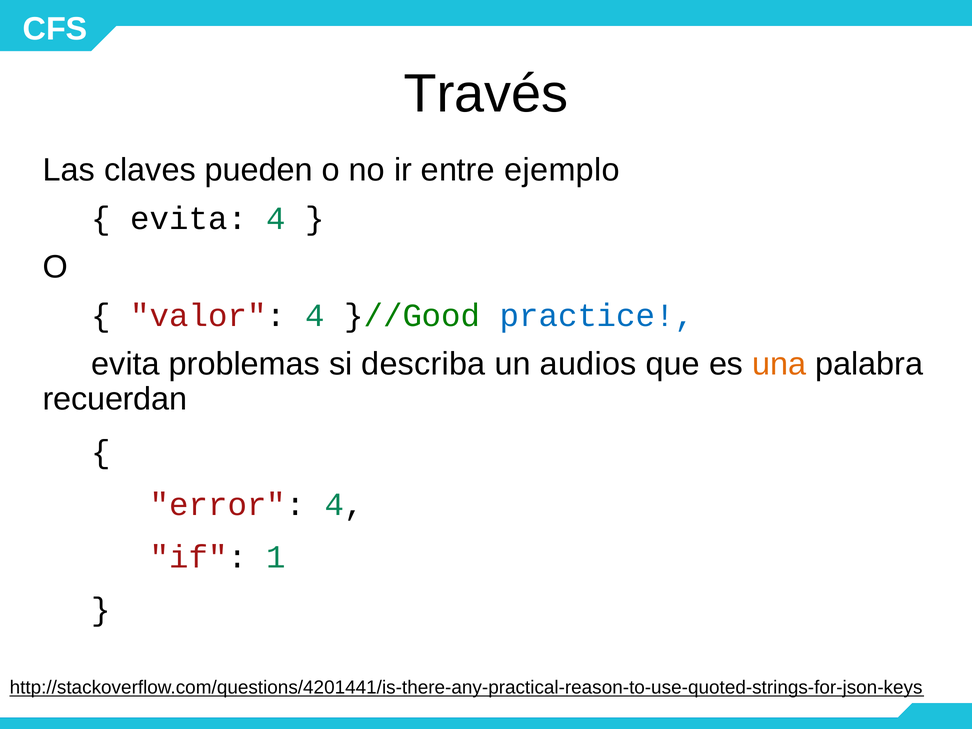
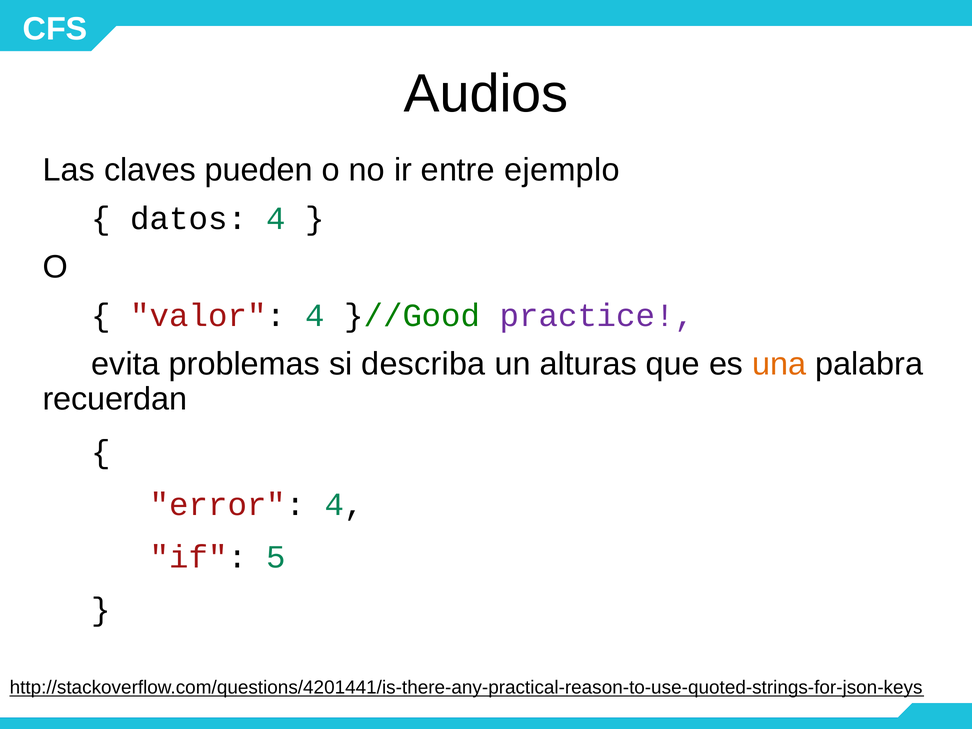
Través: Través -> Audios (486, 94)
evita: evita -> datos (189, 219)
practice colour: blue -> purple (597, 316)
audios: audios -> alturas (588, 364)
1: 1 -> 5 (276, 557)
